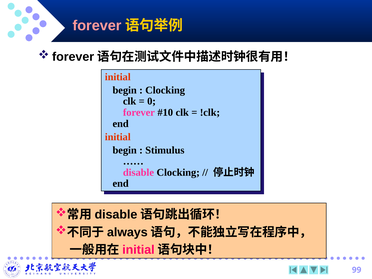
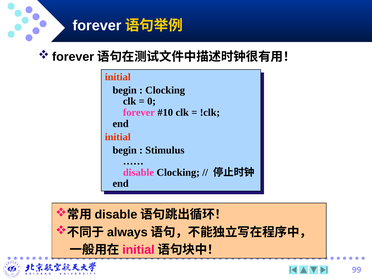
forever colour: pink -> white (97, 26)
